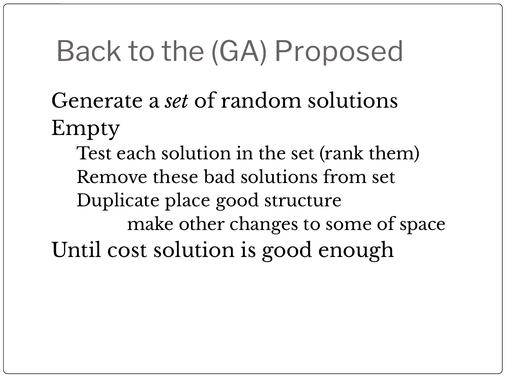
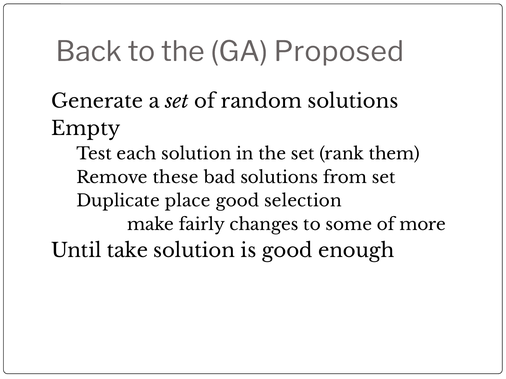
structure: structure -> selection (303, 201)
other: other -> fairly (202, 225)
space: space -> more (423, 225)
cost: cost -> take (127, 251)
